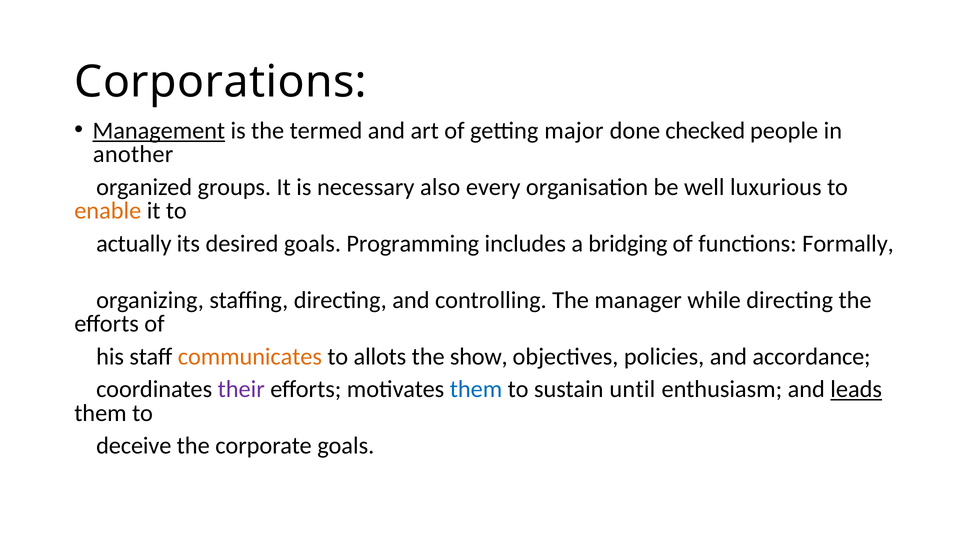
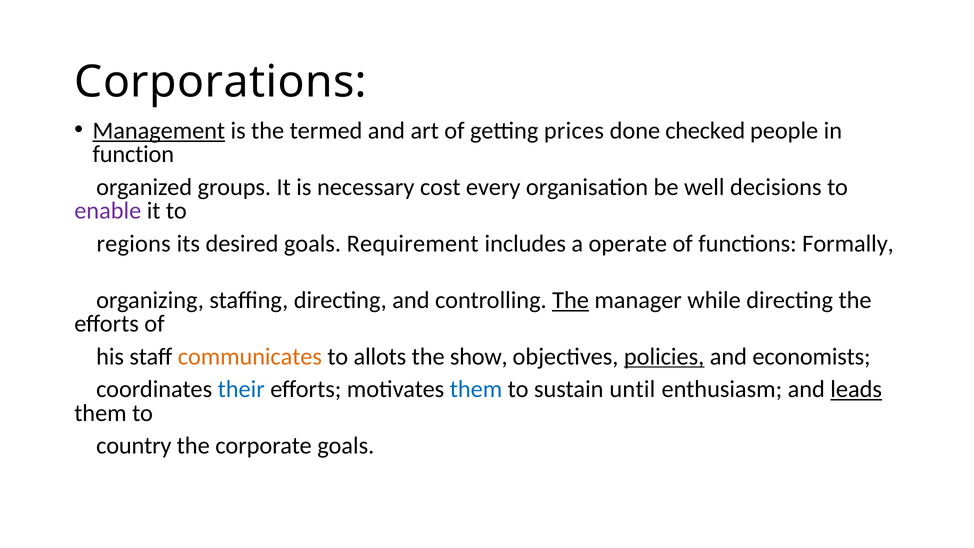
major: major -> prices (574, 131)
another: another -> function (133, 154)
also: also -> cost (440, 187)
luxurious: luxurious -> decisions (776, 187)
enable colour: orange -> purple (108, 211)
actually: actually -> regions (134, 244)
Programming: Programming -> Requirement (413, 244)
bridging: bridging -> operate (628, 244)
The underline: none -> present (571, 300)
policies underline: none -> present (664, 356)
accordance: accordance -> economists (812, 356)
their colour: purple -> blue (241, 389)
deceive: deceive -> country (134, 446)
